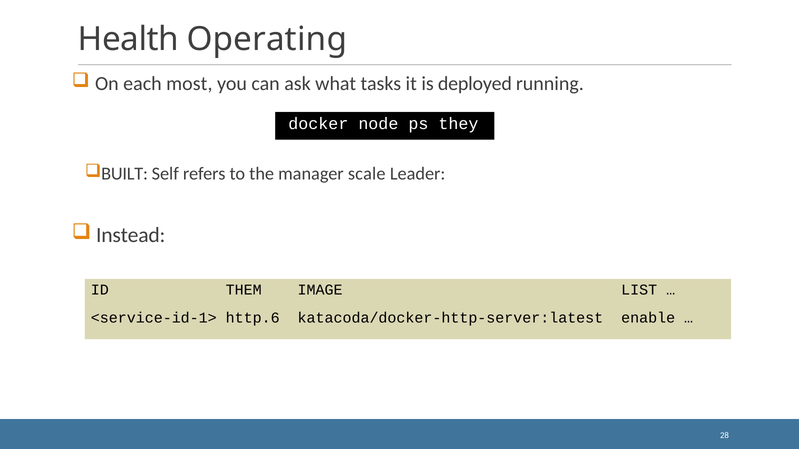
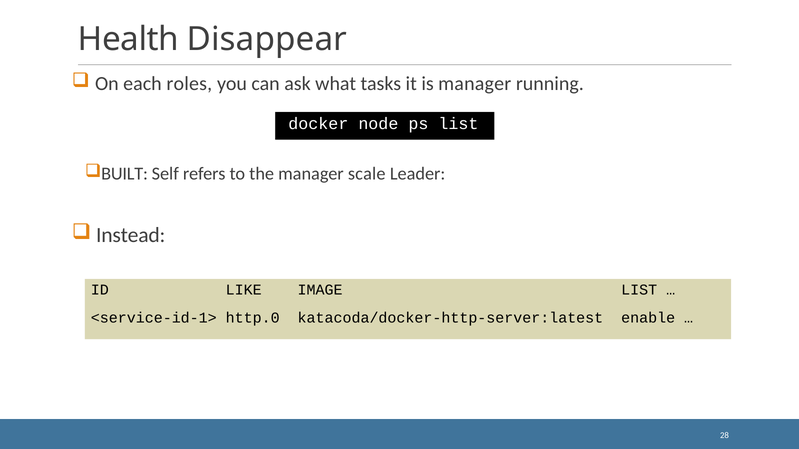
Operating: Operating -> Disappear (267, 39)
most: most -> roles (189, 84)
is deployed: deployed -> manager (475, 84)
ps they: they -> list (458, 124)
THEM: THEM -> LIKE (244, 290)
http.6: http.6 -> http.0 (253, 318)
